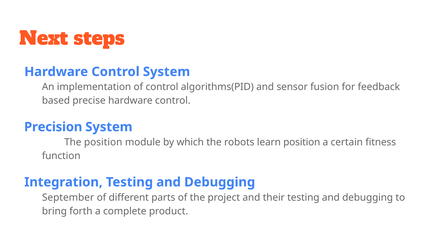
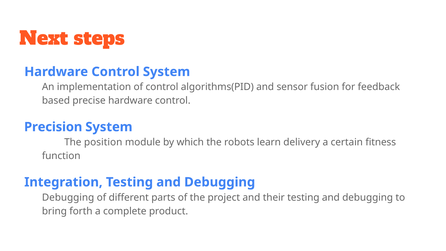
learn position: position -> delivery (302, 142)
September: September -> Debugging (68, 197)
